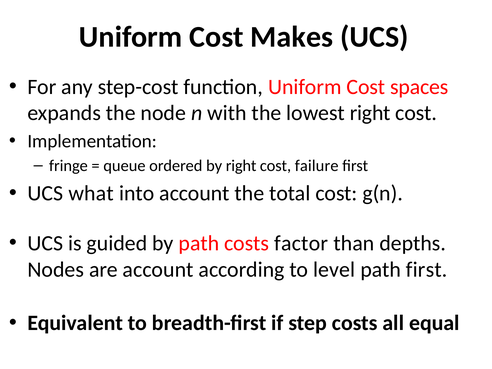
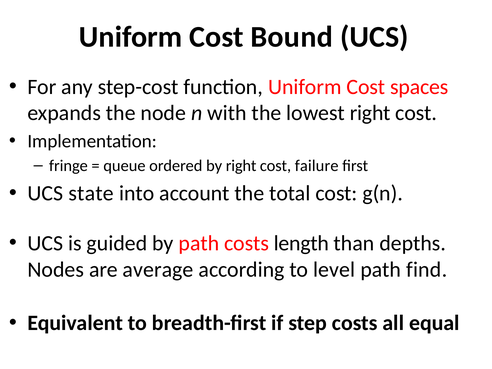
Makes: Makes -> Bound (292, 37)
what: what -> state (91, 193)
factor: factor -> length (301, 243)
are account: account -> average (158, 270)
path first: first -> find (427, 270)
